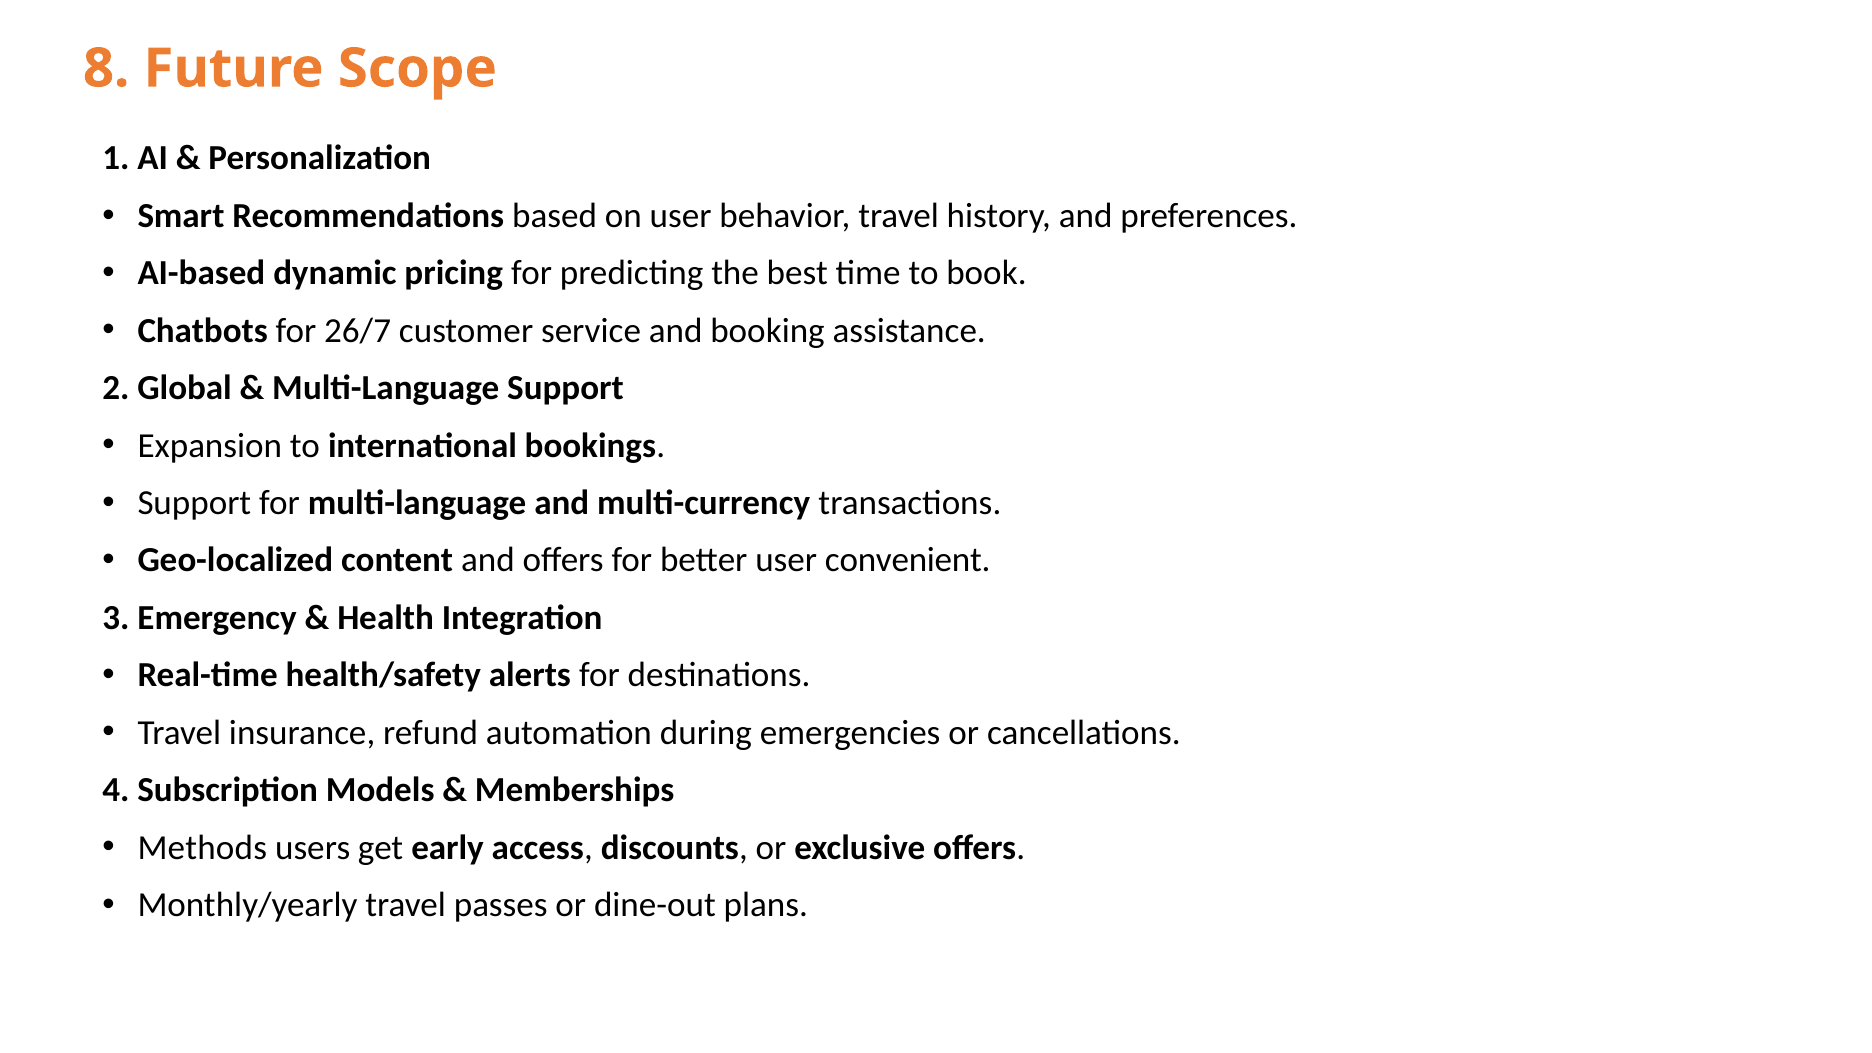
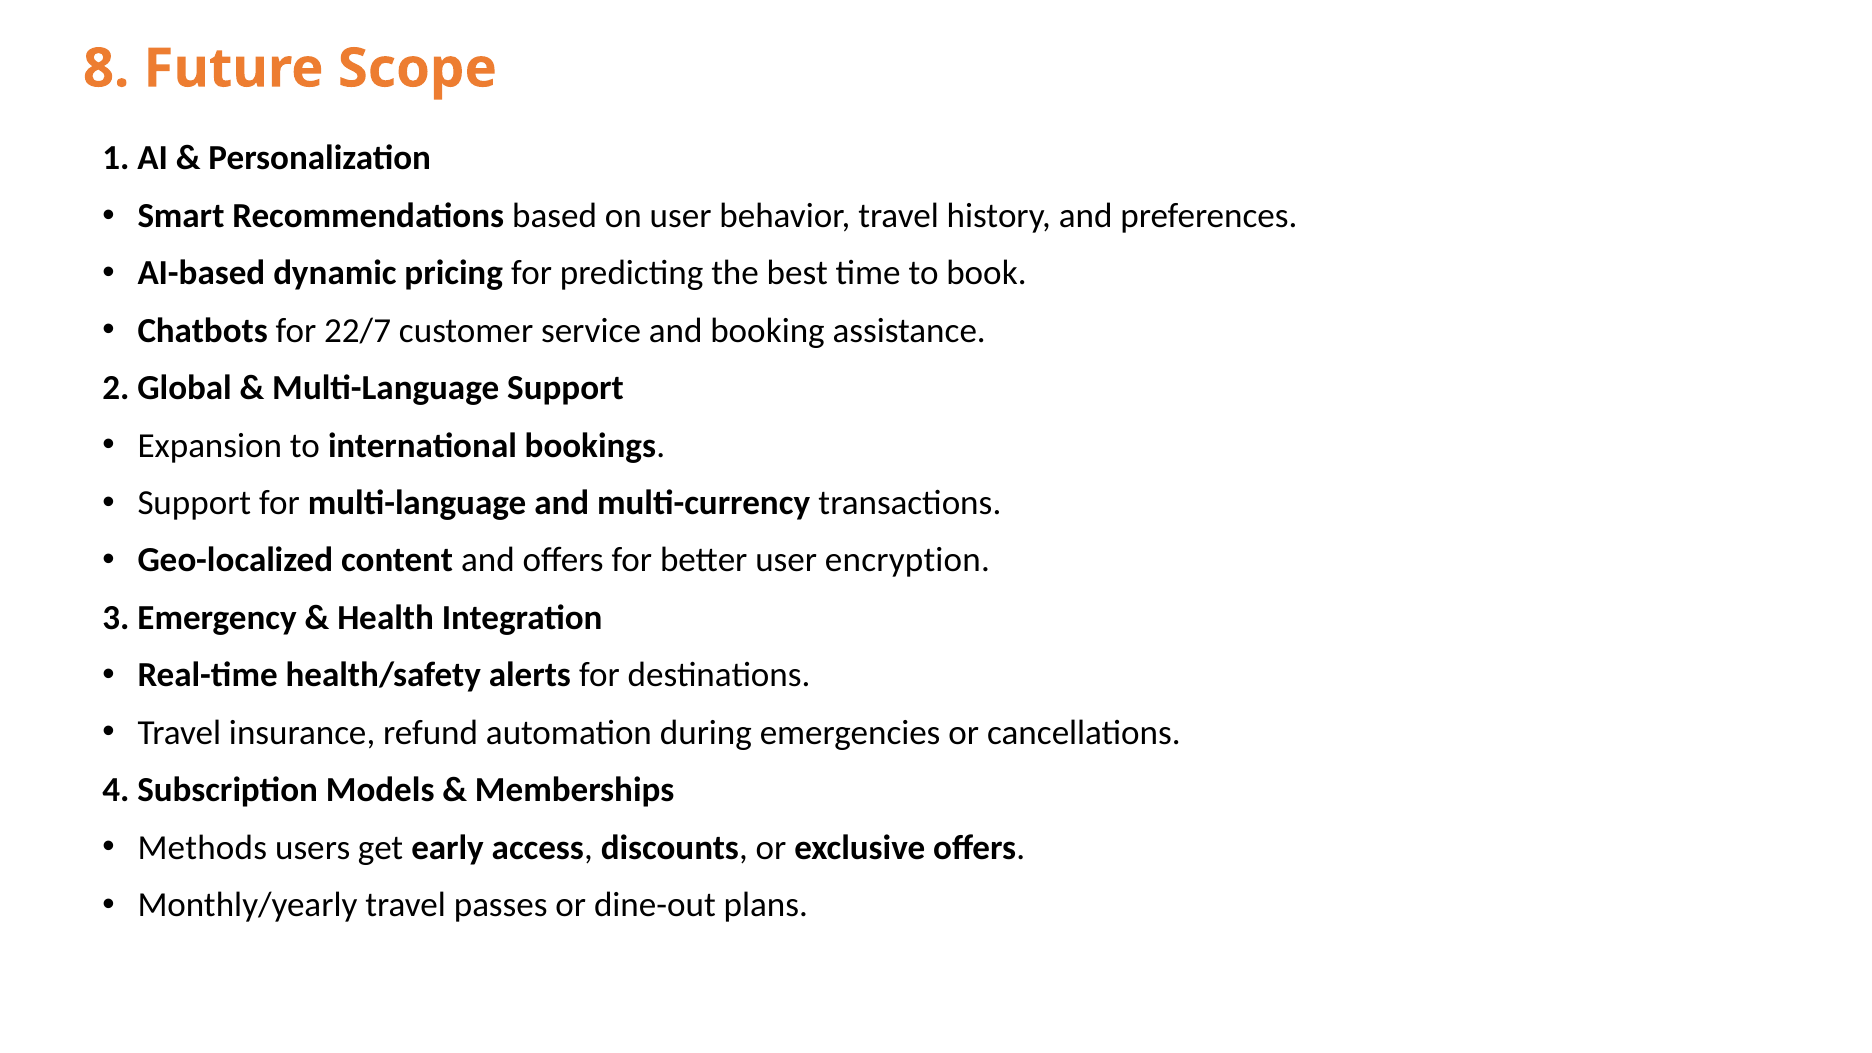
26/7: 26/7 -> 22/7 (358, 331)
convenient: convenient -> encryption (907, 560)
